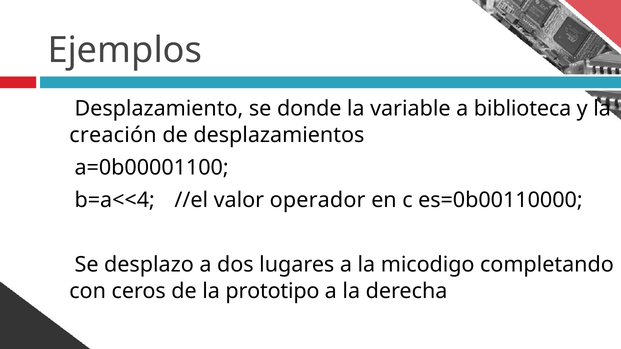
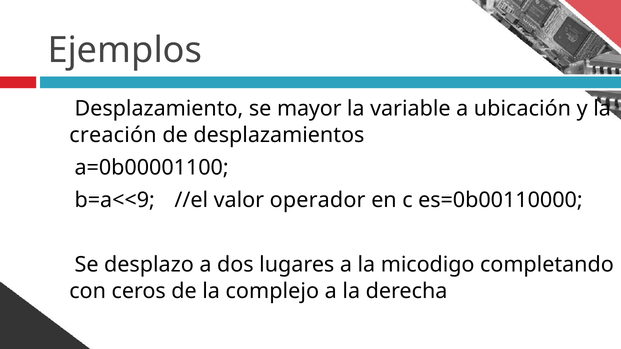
donde: donde -> mayor (309, 109)
biblioteca: biblioteca -> ubicación (522, 109)
b=a<<4: b=a<<4 -> b=a<<9 (115, 200)
prototipo: prototipo -> complejo (272, 291)
